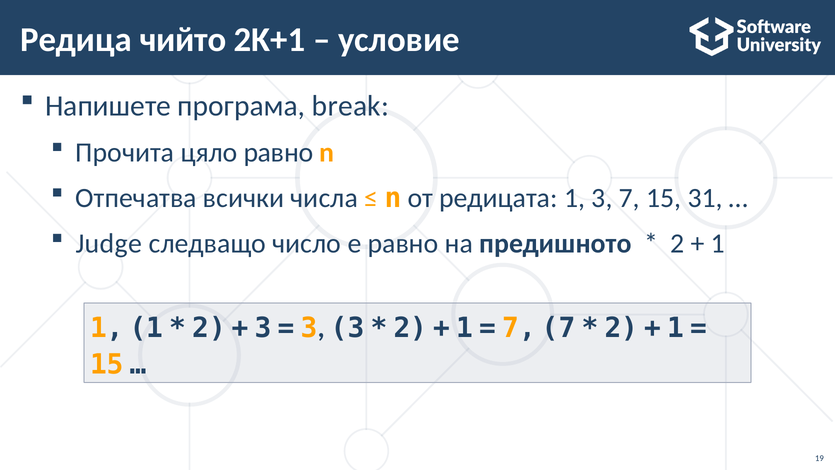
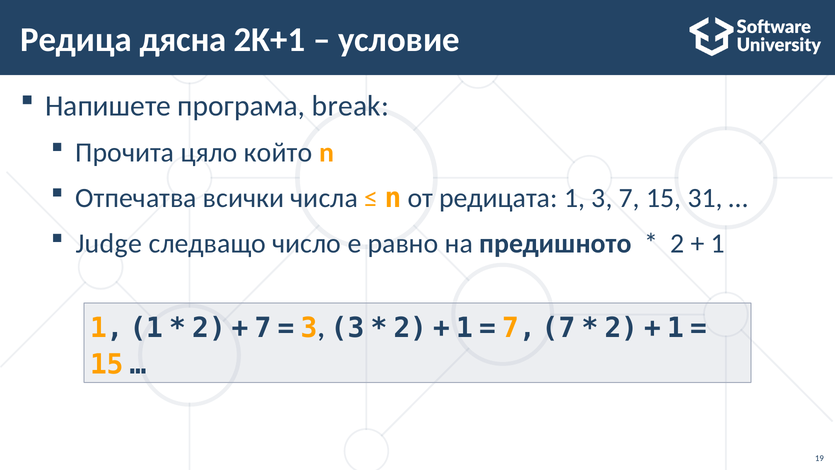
чийто: чийто -> дясна (183, 40)
цяло равно: равно -> който (278, 152)
3: 3 -> 7 (263, 328)
